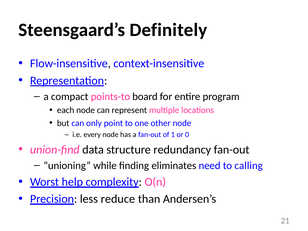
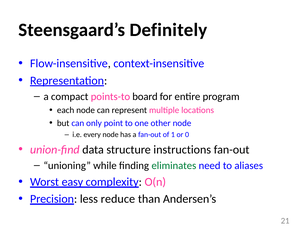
redundancy: redundancy -> instructions (182, 150)
eliminates colour: black -> green (174, 165)
calling: calling -> aliases (249, 165)
help: help -> easy (72, 182)
